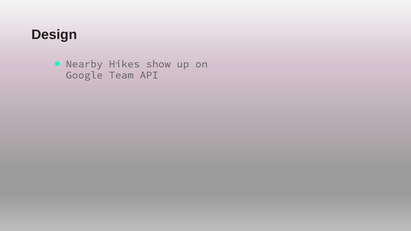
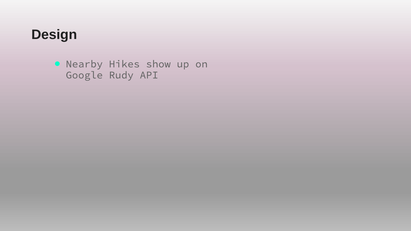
Team: Team -> Rudy (121, 75)
